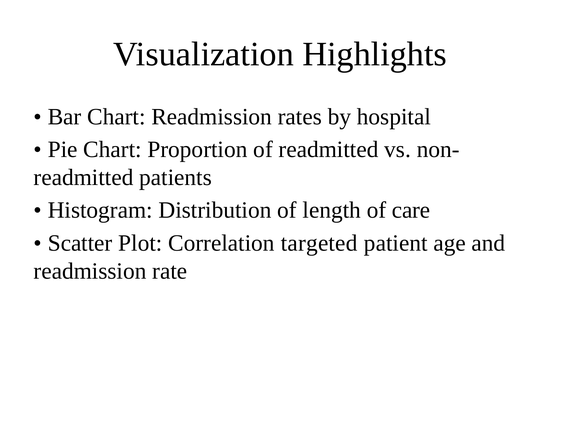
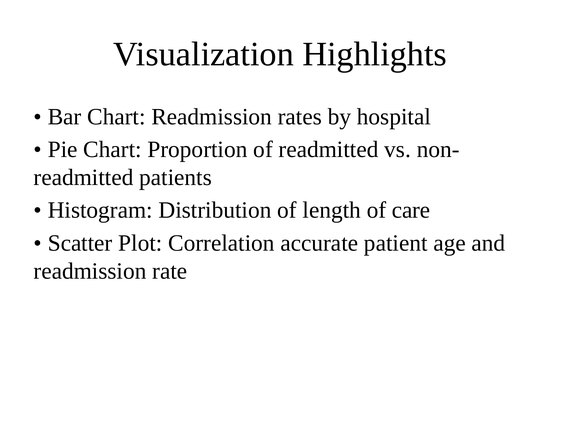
targeted: targeted -> accurate (319, 243)
